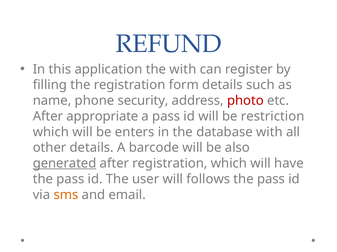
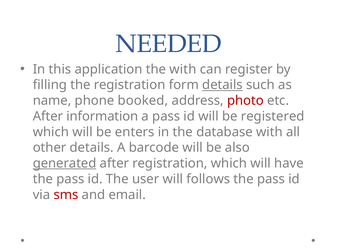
REFUND: REFUND -> NEEDED (169, 44)
details underline: none -> present (222, 85)
security: security -> booked (143, 101)
appropriate: appropriate -> information (102, 117)
restriction: restriction -> registered (273, 117)
sms colour: orange -> red (66, 195)
